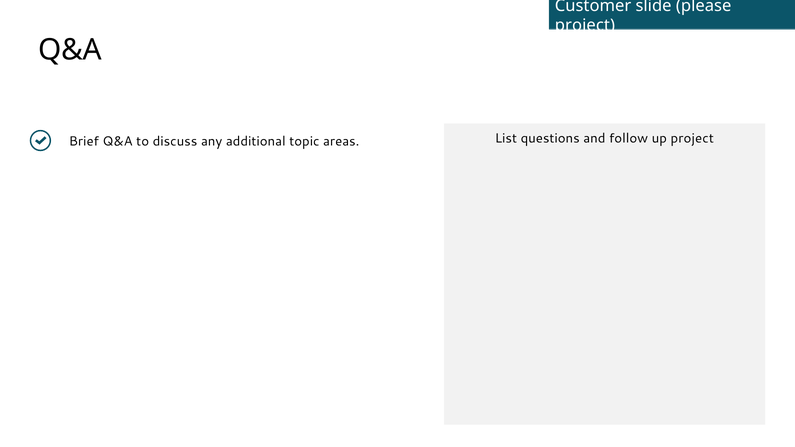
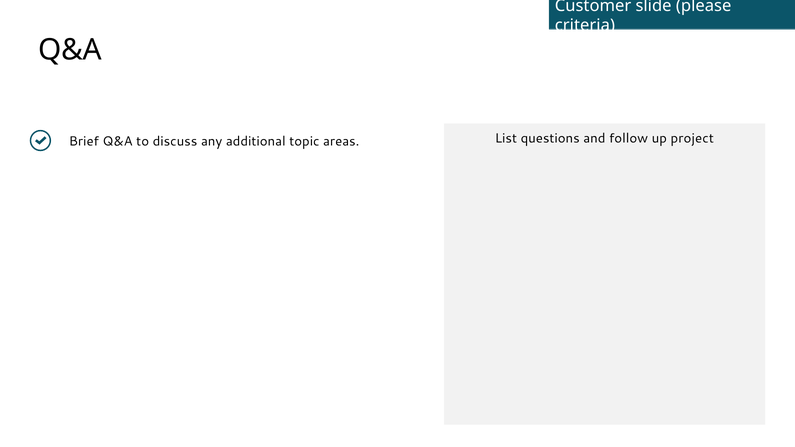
project: project -> criteria (585, 26)
